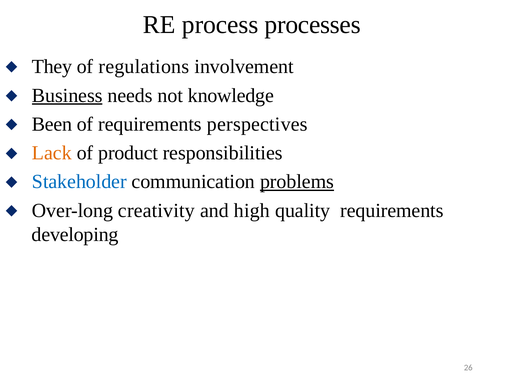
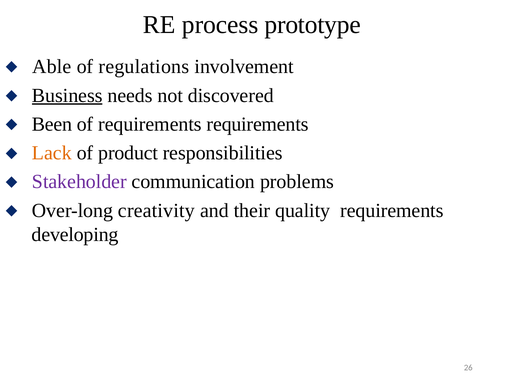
processes: processes -> prototype (313, 25)
They: They -> Able (52, 66)
knowledge: knowledge -> discovered (231, 95)
requirements perspectives: perspectives -> requirements (258, 124)
Stakeholder colour: blue -> purple (79, 182)
problems underline: present -> none (297, 182)
high: high -> their (252, 210)
